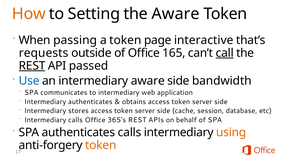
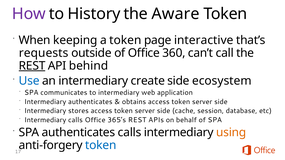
How colour: orange -> purple (29, 14)
Setting: Setting -> History (94, 14)
passing: passing -> keeping (75, 40)
165: 165 -> 360 (174, 53)
call underline: present -> none (225, 53)
passed: passed -> behind (89, 66)
intermediary aware: aware -> create (148, 81)
bandwidth: bandwidth -> ecosystem (222, 81)
token colour: orange -> blue (101, 146)
